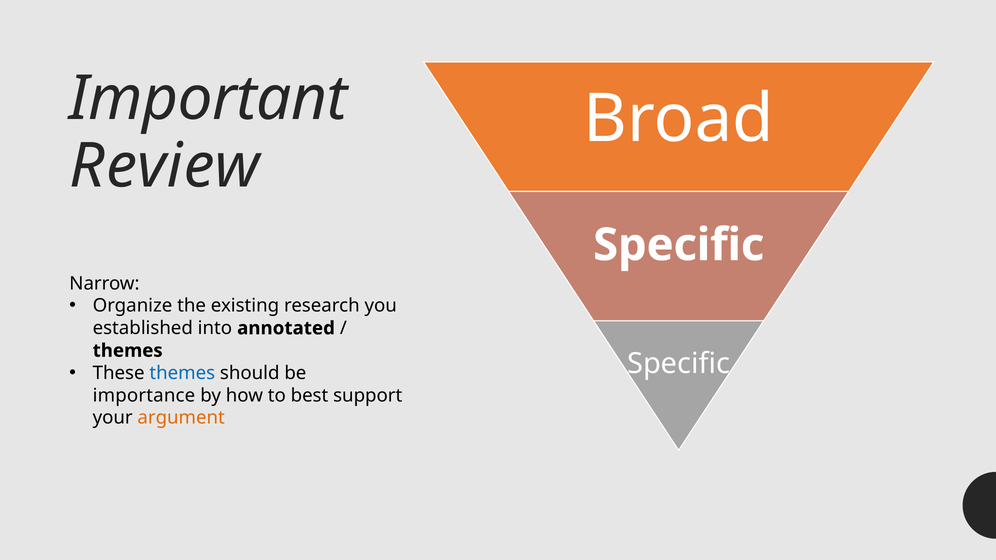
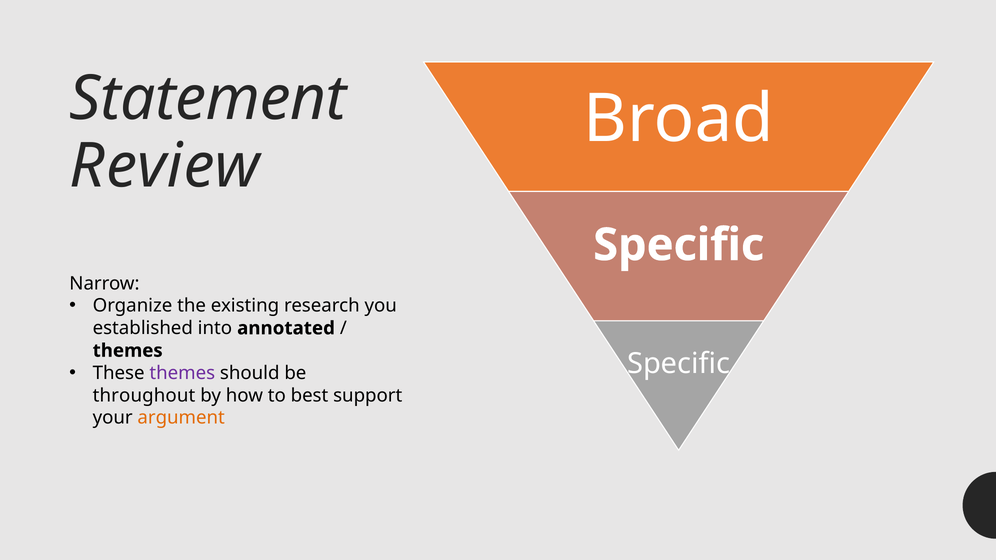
Important: Important -> Statement (208, 99)
themes colour: blue -> purple (182, 373)
importance: importance -> throughout (144, 396)
